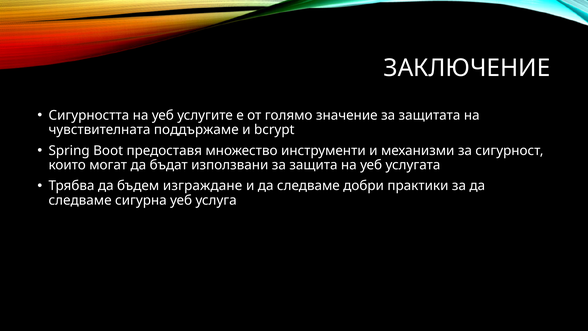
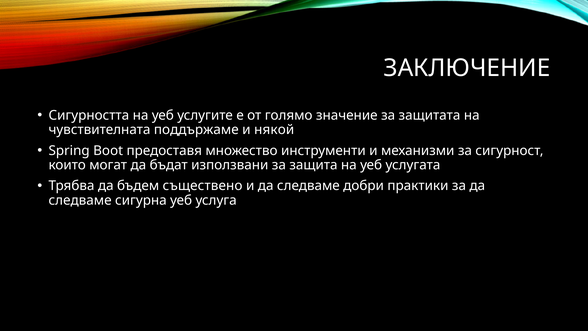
bcrypt: bcrypt -> някой (274, 130)
изграждане: изграждане -> съществено (203, 186)
